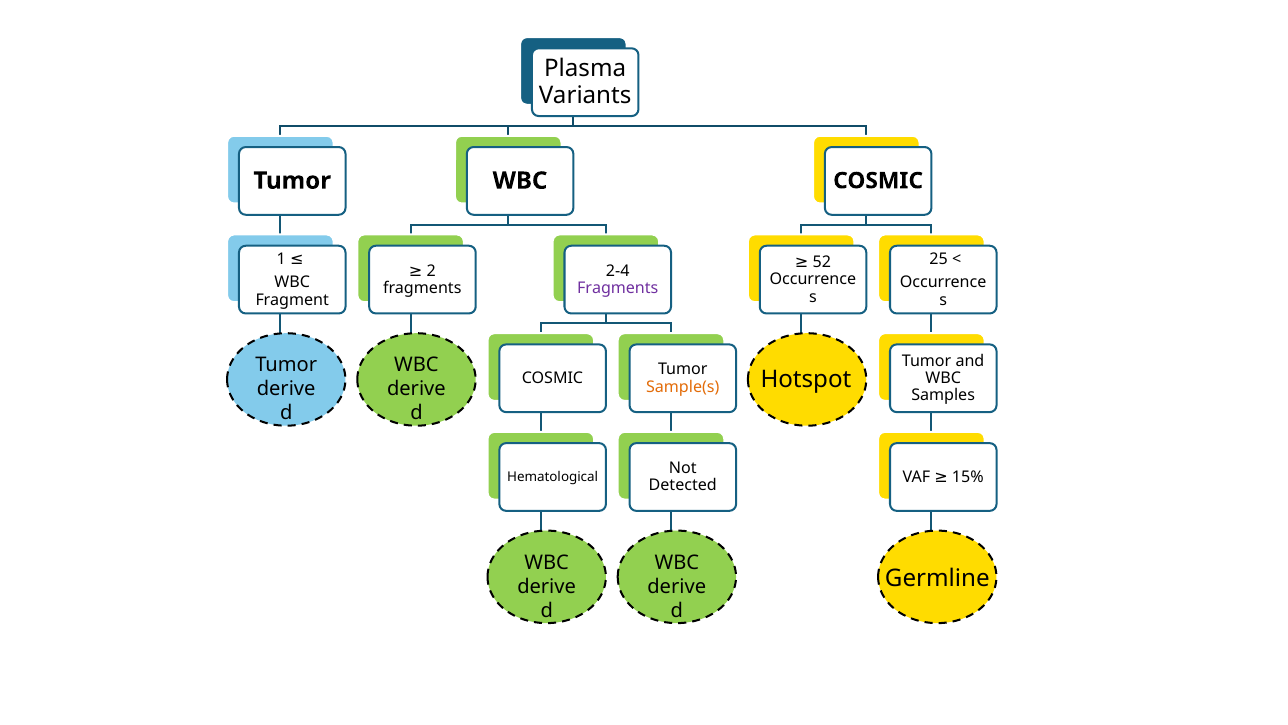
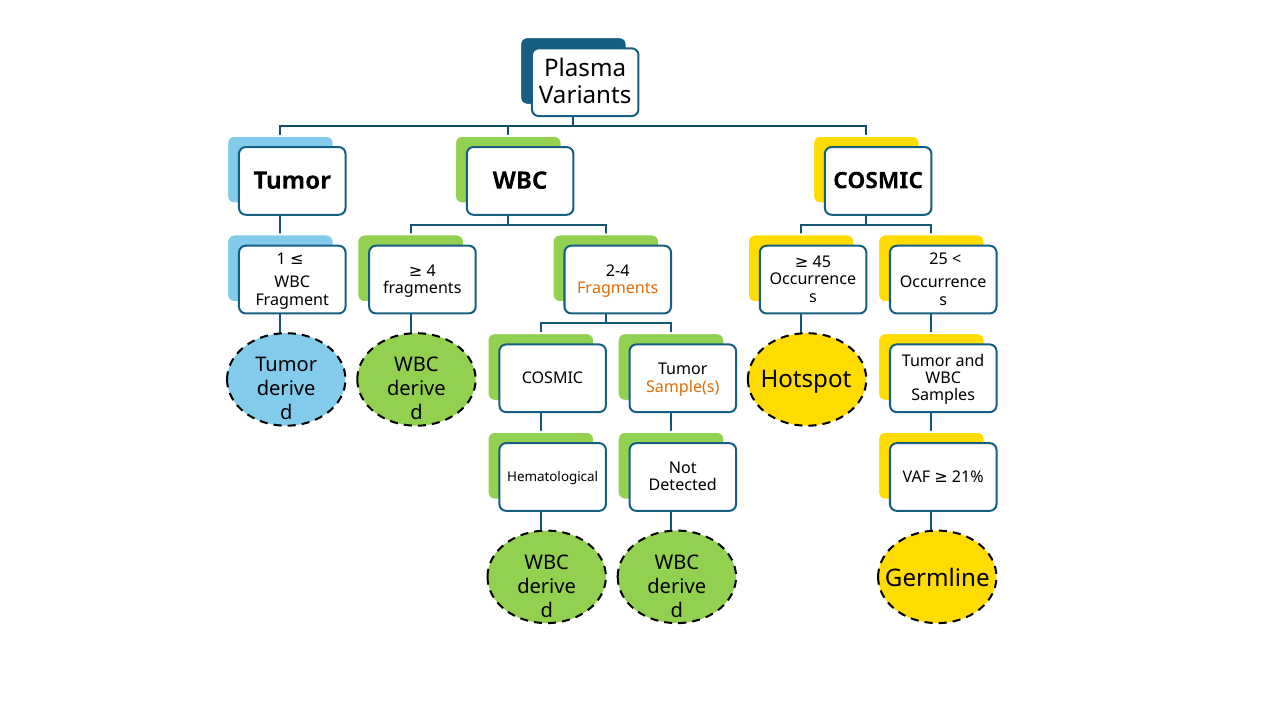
52: 52 -> 45 (822, 262)
2: 2 -> 4 (431, 271)
Fragments colour: purple -> orange (618, 288)
15%: 15% -> 21% (968, 477)
